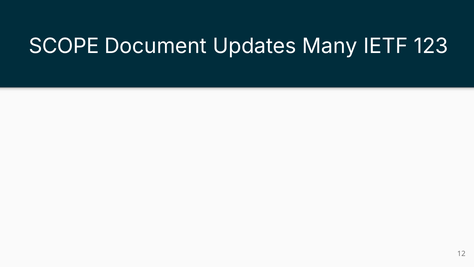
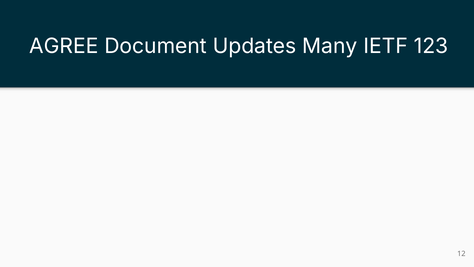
SCOPE: SCOPE -> AGREE (64, 46)
